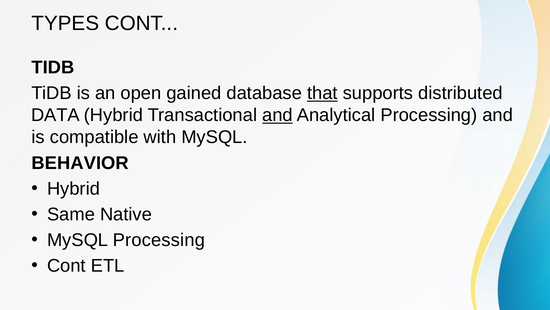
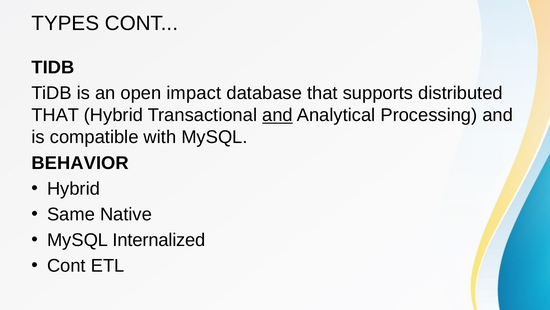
gained: gained -> impact (194, 93)
that underline: present -> none (322, 93)
DATA: DATA -> THAT (55, 115)
MySQL Processing: Processing -> Internalized (159, 240)
